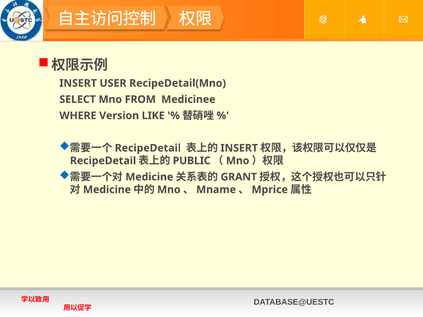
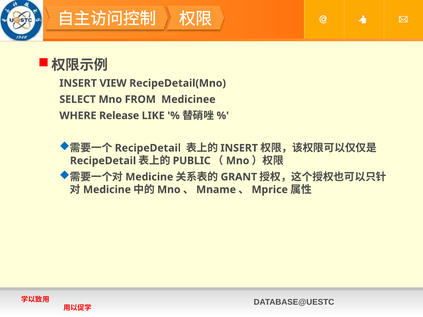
USER: USER -> VIEW (113, 83)
Version: Version -> Release (119, 116)
